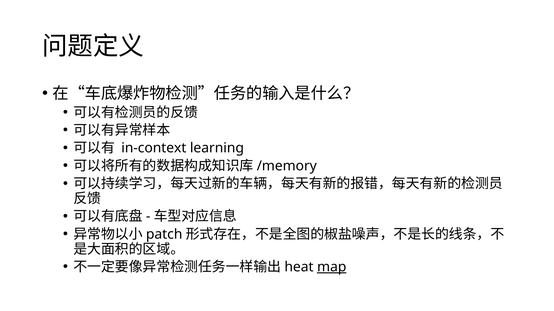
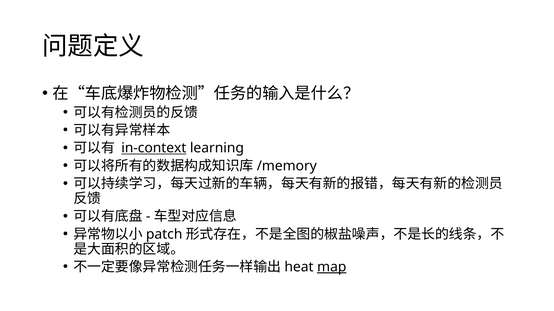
in-context underline: none -> present (154, 148)
